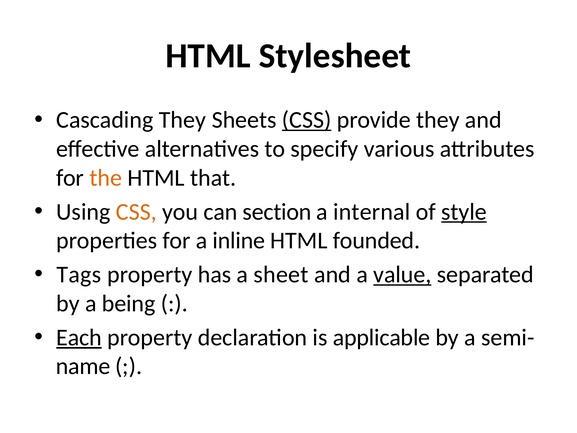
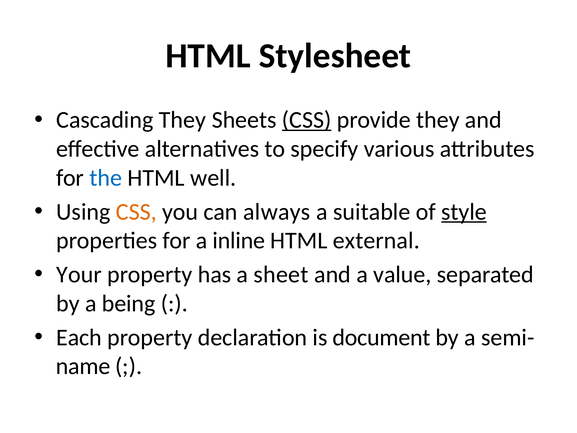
the colour: orange -> blue (106, 178)
that: that -> well (213, 178)
section: section -> always (277, 212)
internal: internal -> suitable (372, 212)
founded: founded -> external (376, 240)
Tags: Tags -> Your (79, 274)
value underline: present -> none (402, 274)
Each underline: present -> none (79, 337)
applicable: applicable -> document (382, 337)
